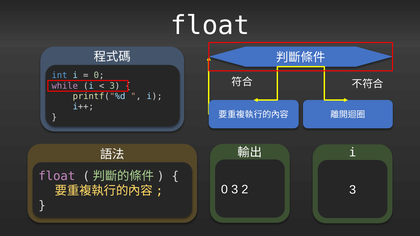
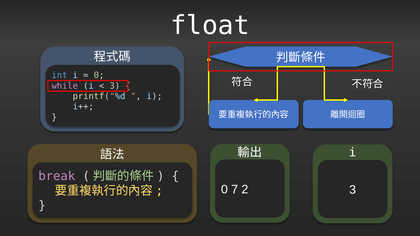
float: float -> break (57, 176)
0 3: 3 -> 7 (235, 190)
